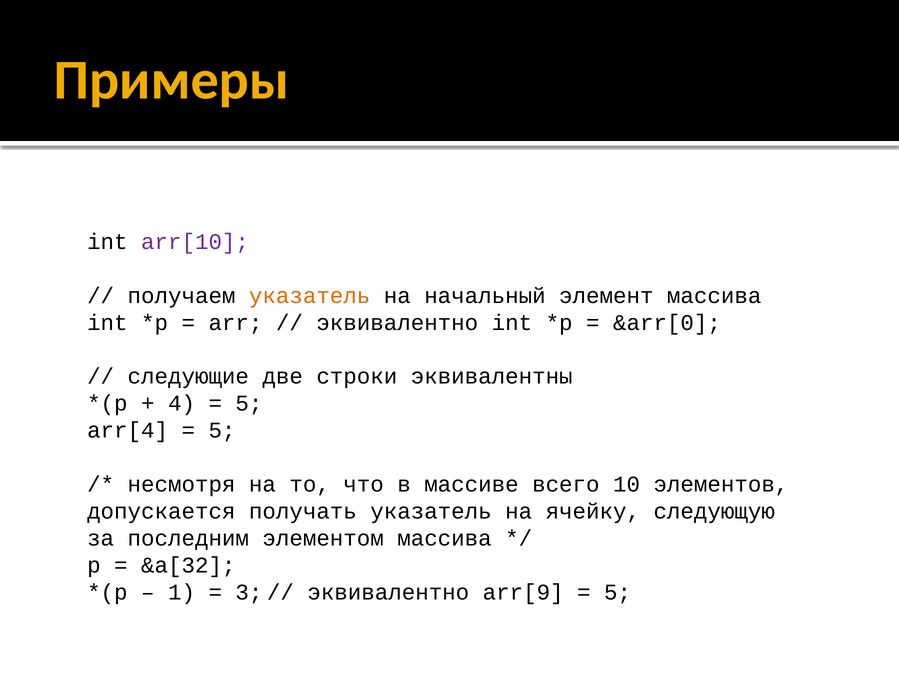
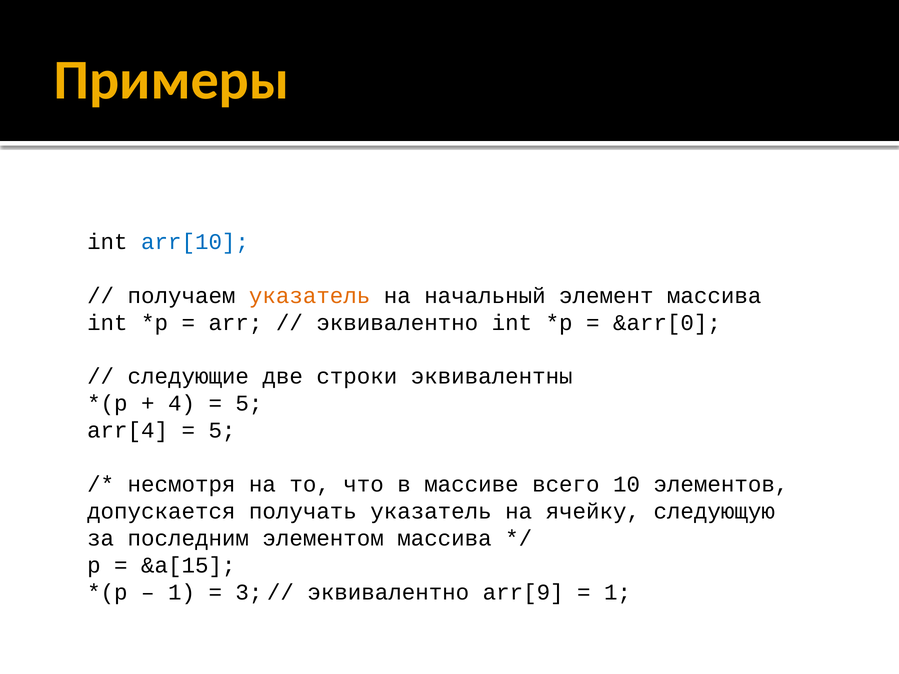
arr[10 colour: purple -> blue (195, 242)
&a[32: &a[32 -> &a[15 (188, 566)
5: 5 -> 1 (618, 592)
